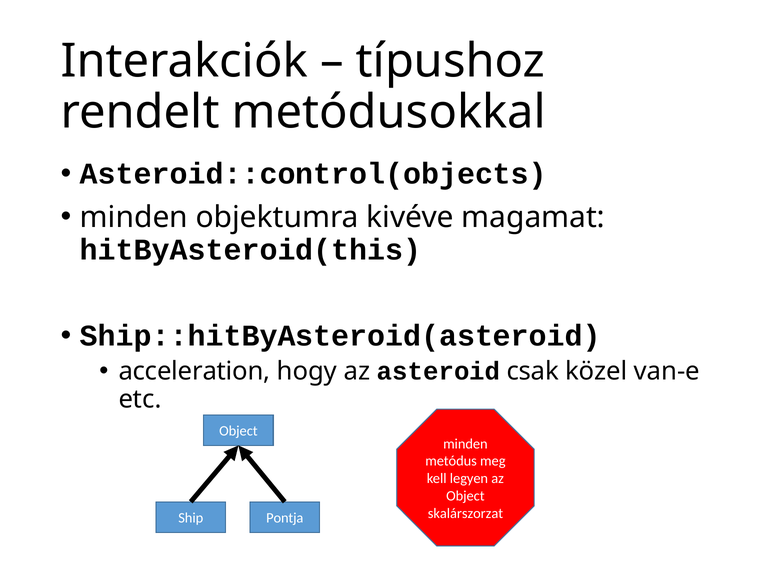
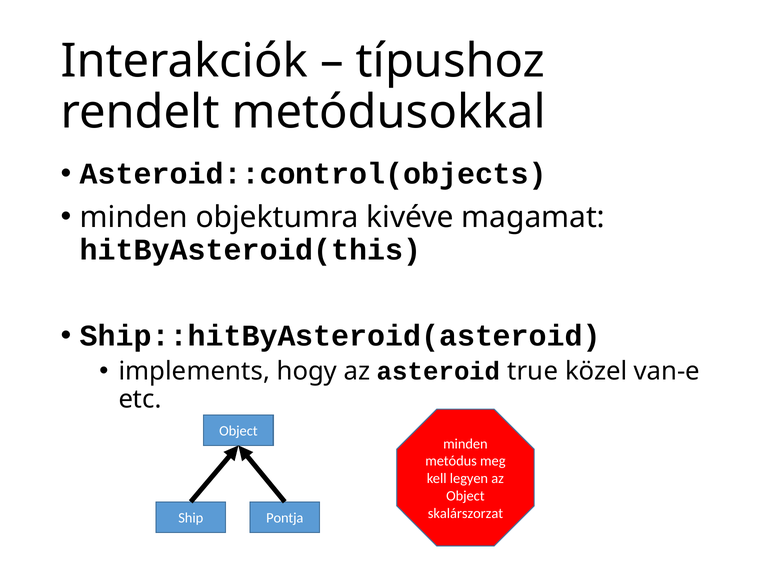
acceleration: acceleration -> implements (194, 371)
csak: csak -> true (533, 371)
